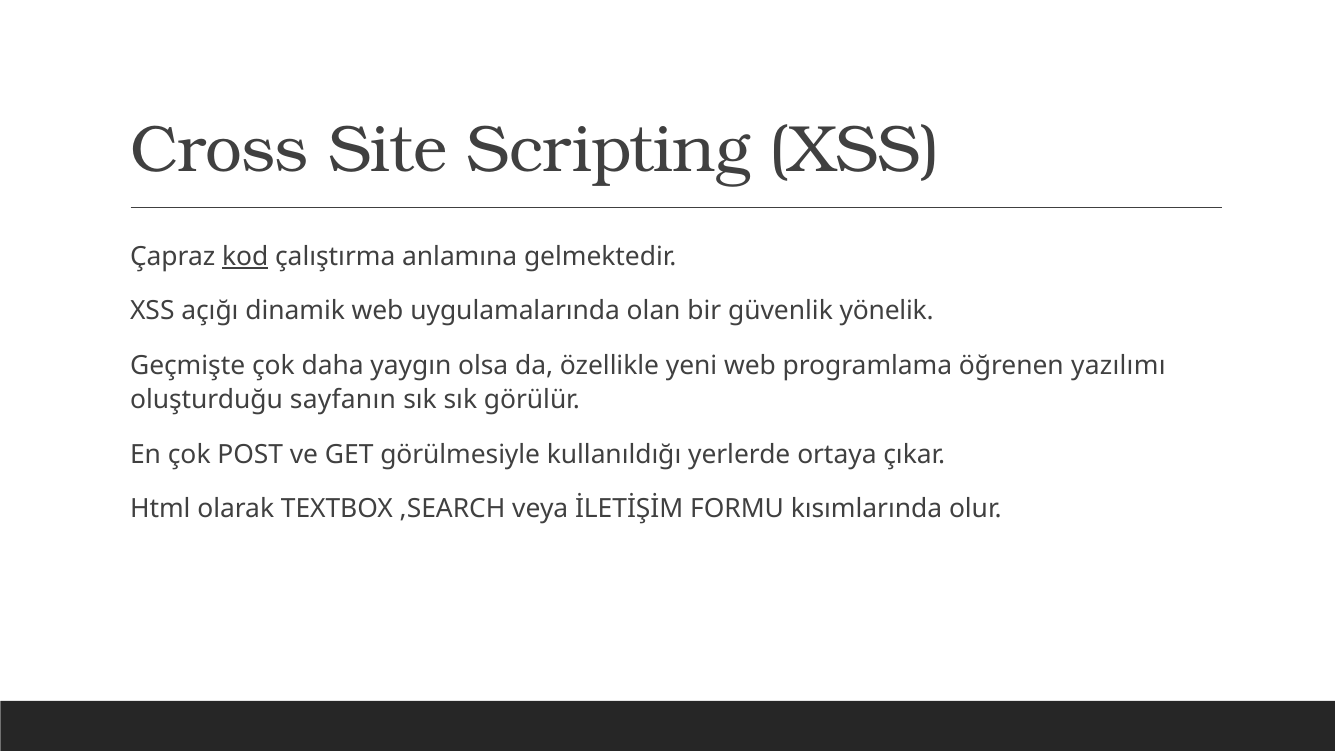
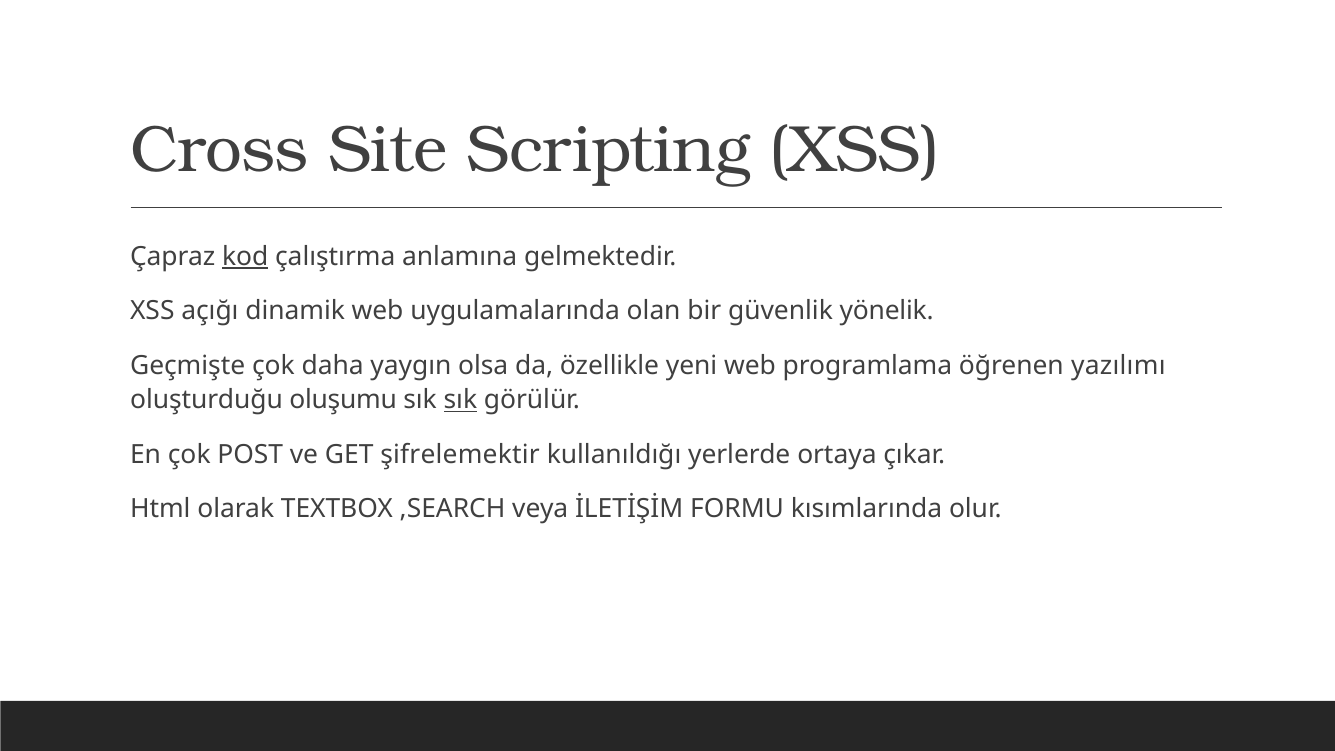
sayfanın: sayfanın -> oluşumu (343, 400)
sık underline: none -> present (460, 400)
görülmesiyle: görülmesiyle -> şifrelemektir (460, 454)
